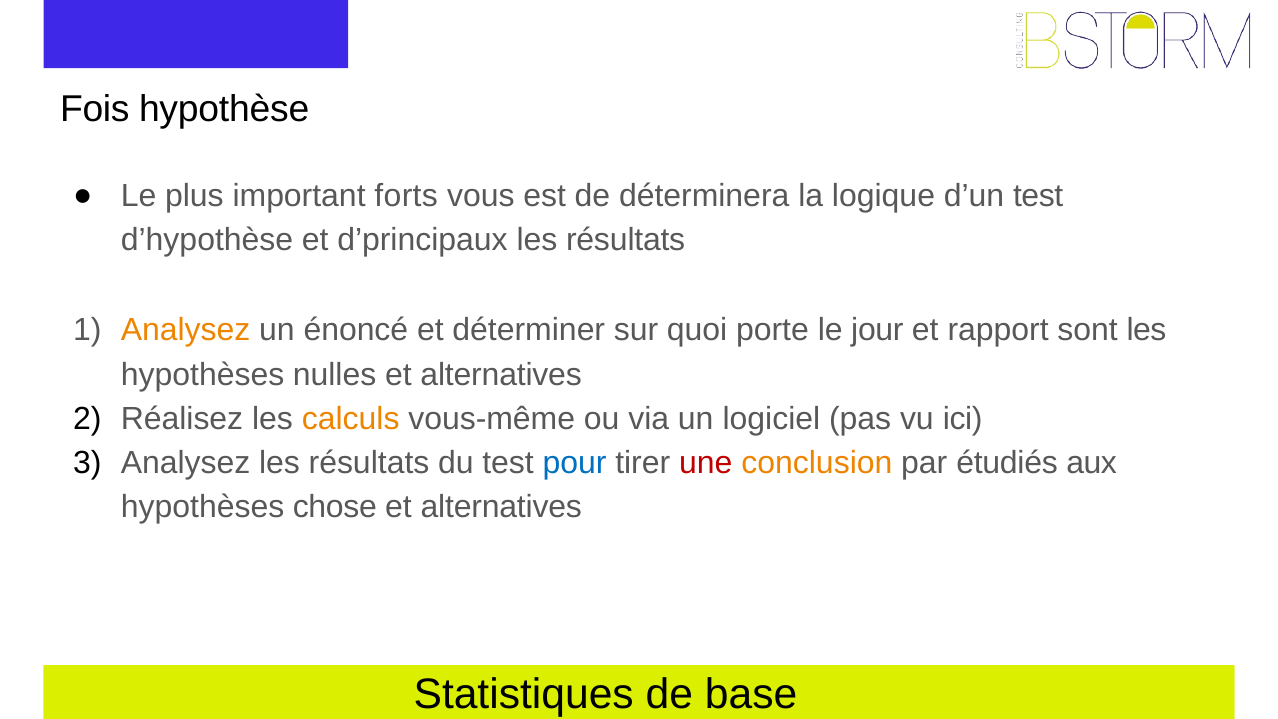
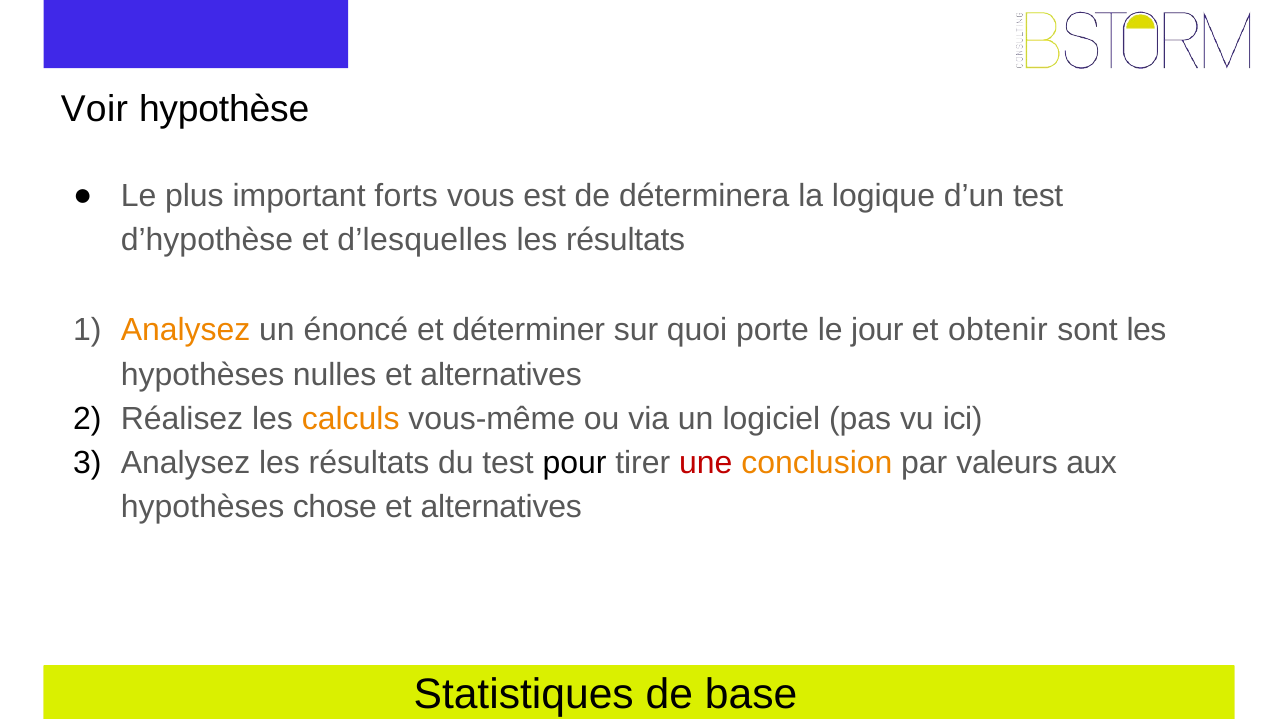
Fois: Fois -> Voir (94, 110)
d’principaux: d’principaux -> d’lesquelles (422, 240)
rapport: rapport -> obtenir (998, 330)
pour colour: blue -> black (575, 463)
étudiés: étudiés -> valeurs (1007, 463)
